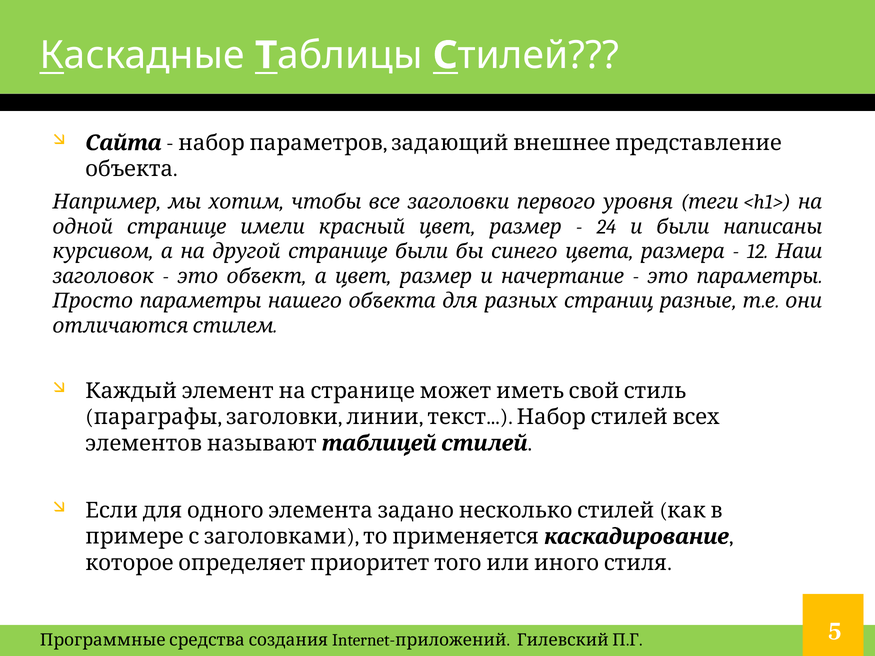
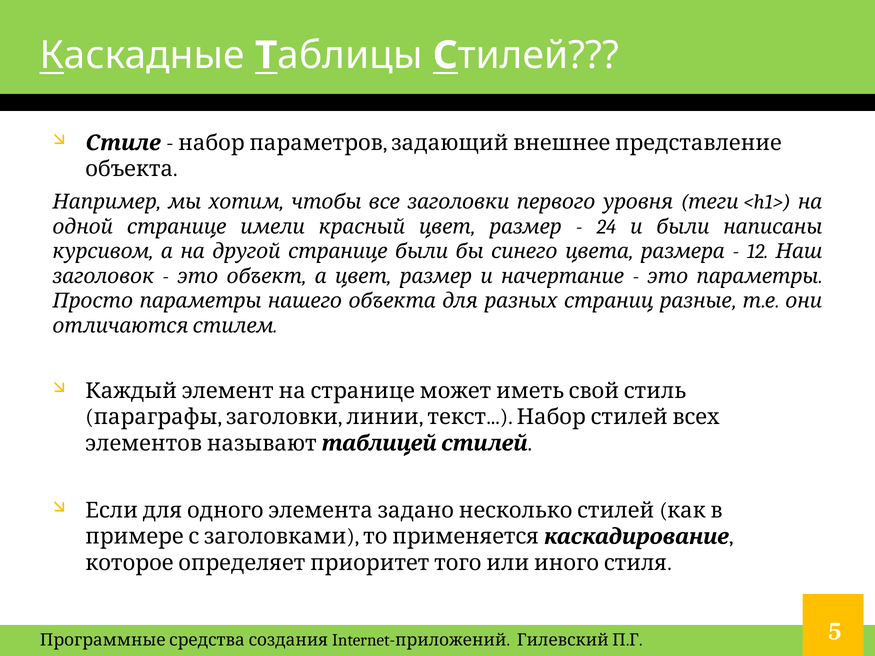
Сайта: Сайта -> Стиле (123, 143)
